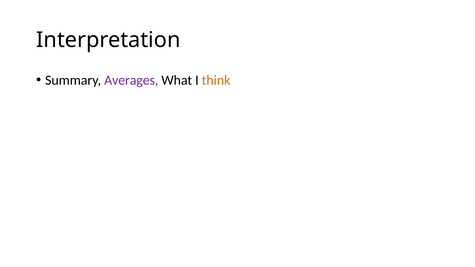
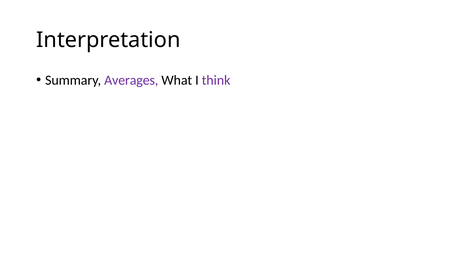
think colour: orange -> purple (216, 80)
